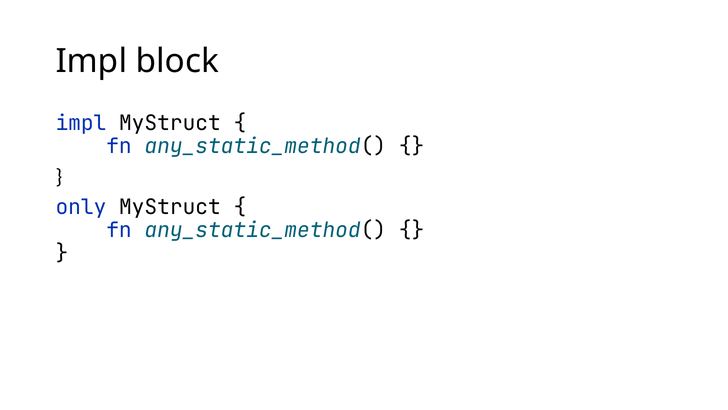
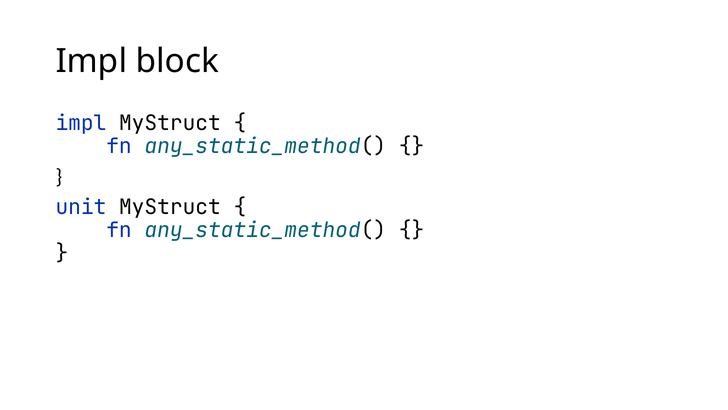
only: only -> unit (81, 207)
